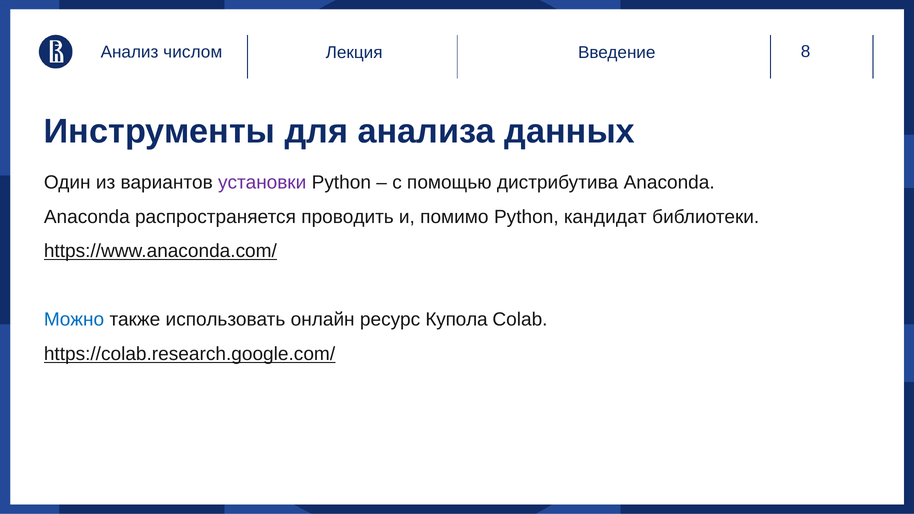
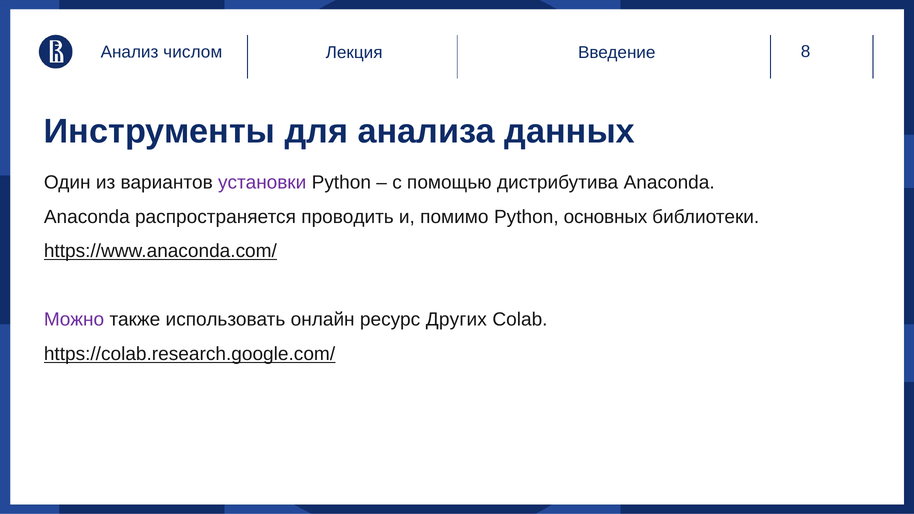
кандидат: кандидат -> основных (606, 217)
Можно colour: blue -> purple (74, 320)
Купола: Купола -> Других (456, 320)
